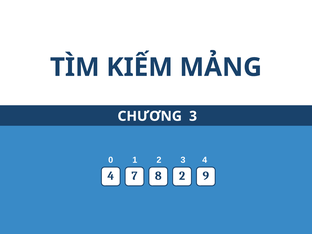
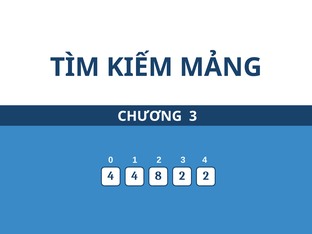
4 7: 7 -> 4 (135, 176)
2 9: 9 -> 2 (206, 176)
